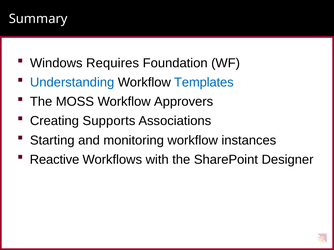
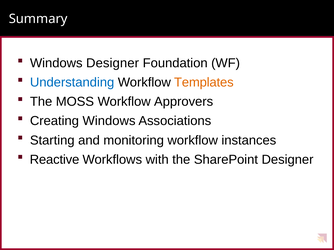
Windows Requires: Requires -> Designer (113, 63)
Templates colour: blue -> orange (204, 83)
Creating Supports: Supports -> Windows (109, 121)
